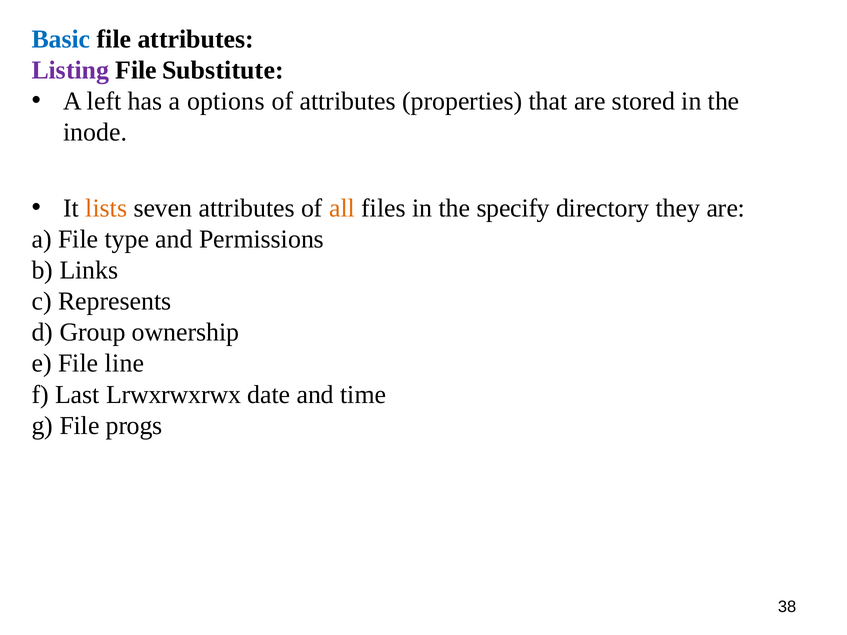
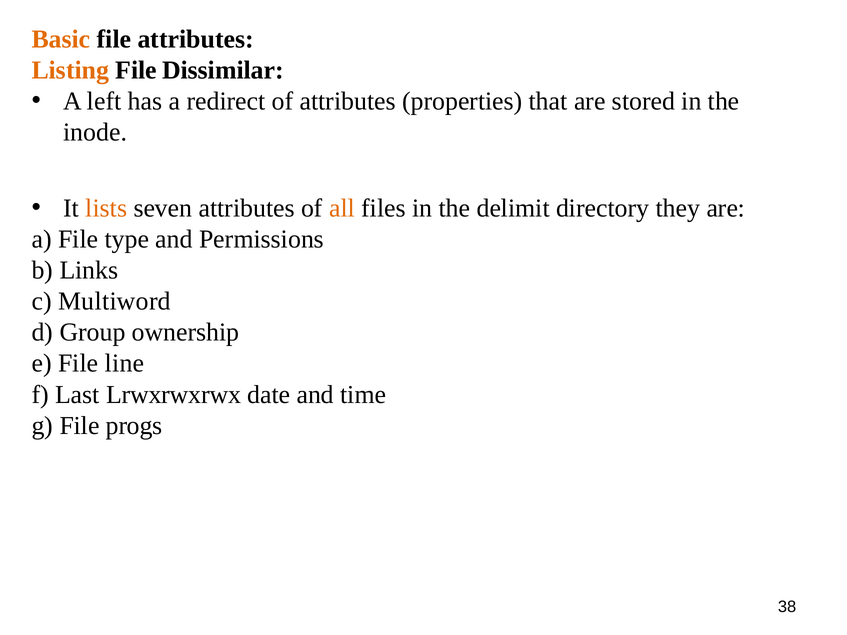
Basic colour: blue -> orange (61, 39)
Listing colour: purple -> orange (70, 70)
Substitute: Substitute -> Dissimilar (223, 70)
options: options -> redirect (226, 101)
specify: specify -> delimit (513, 208)
Represents: Represents -> Multiword (115, 301)
